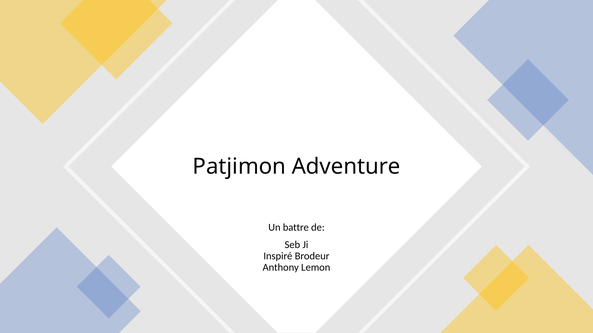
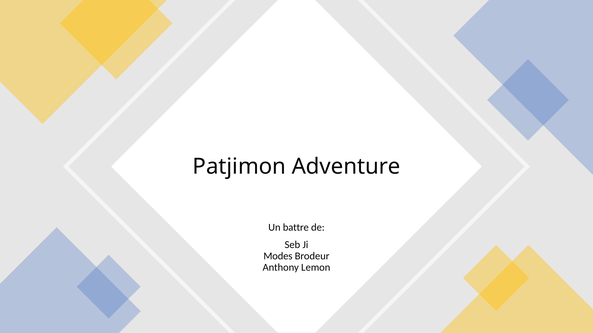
Inspiré: Inspiré -> Modes (278, 256)
